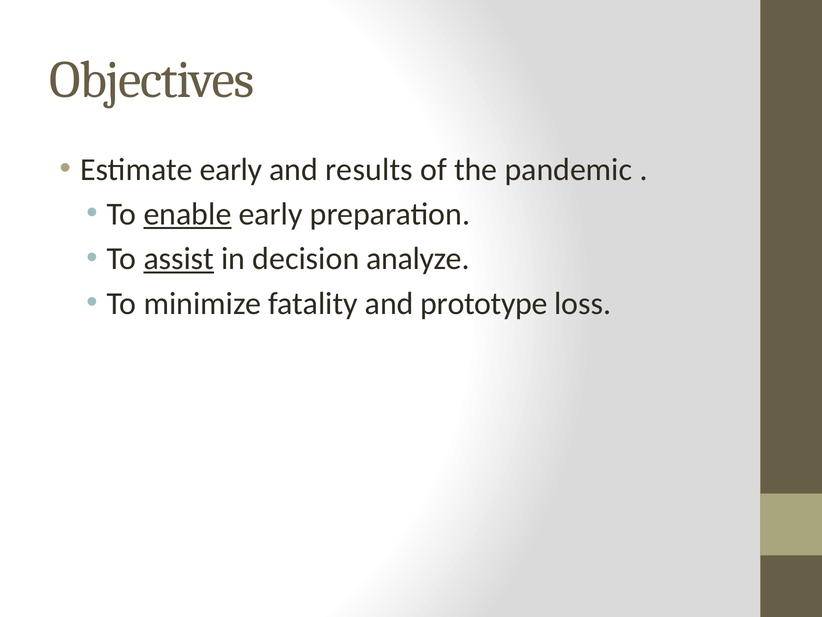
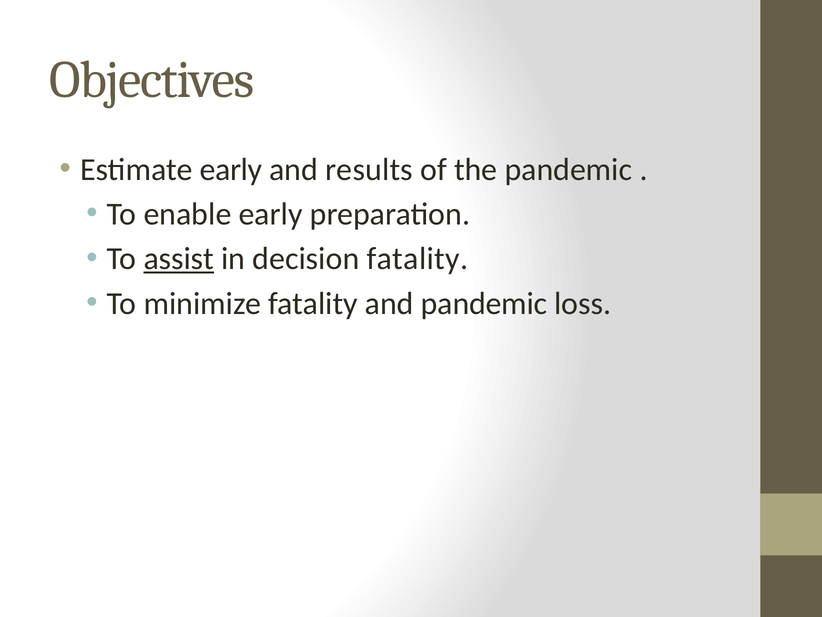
enable underline: present -> none (188, 214)
decision analyze: analyze -> fatality (417, 259)
and prototype: prototype -> pandemic (484, 303)
